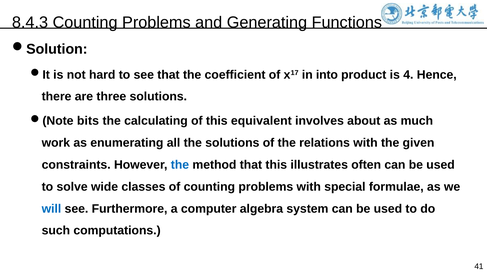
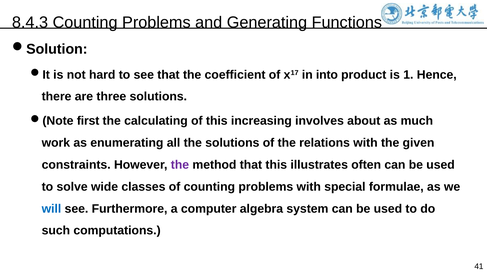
4: 4 -> 1 (408, 75)
bits: bits -> first (88, 121)
equivalent: equivalent -> increasing (261, 121)
the colour: blue -> purple (180, 165)
